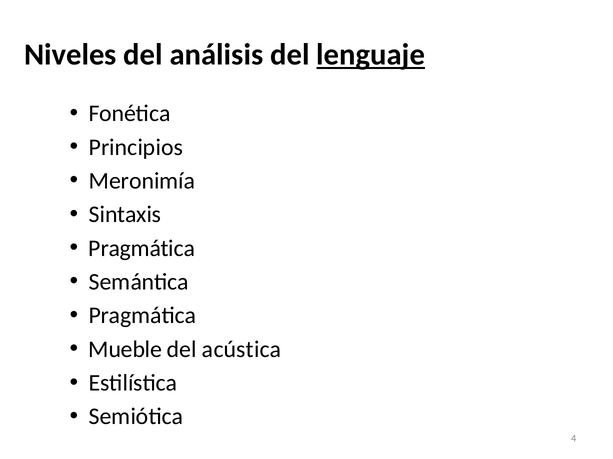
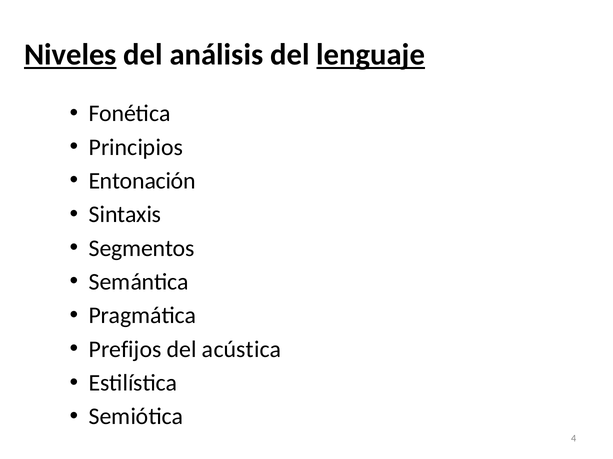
Niveles underline: none -> present (70, 55)
Meronimía: Meronimía -> Entonación (142, 181)
Pragmática: Pragmática -> Segmentos (142, 249)
Mueble: Mueble -> Prefijos (125, 350)
